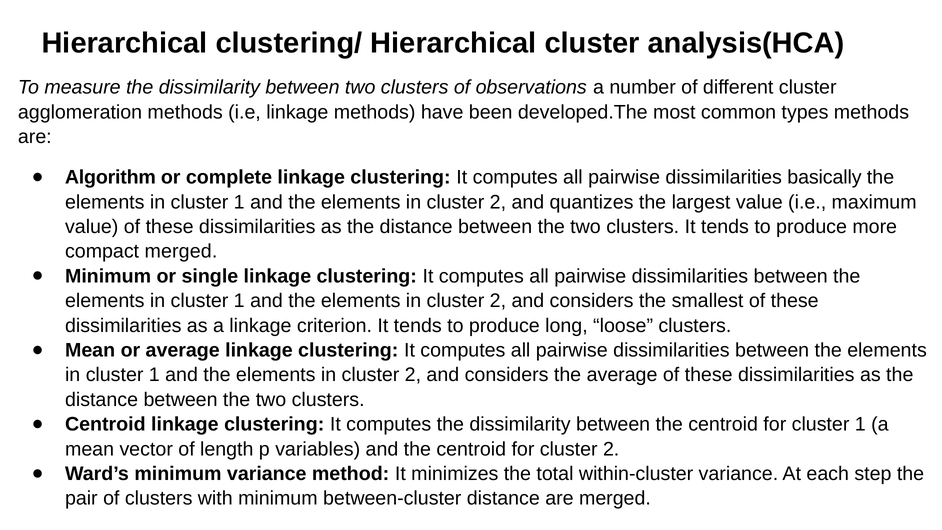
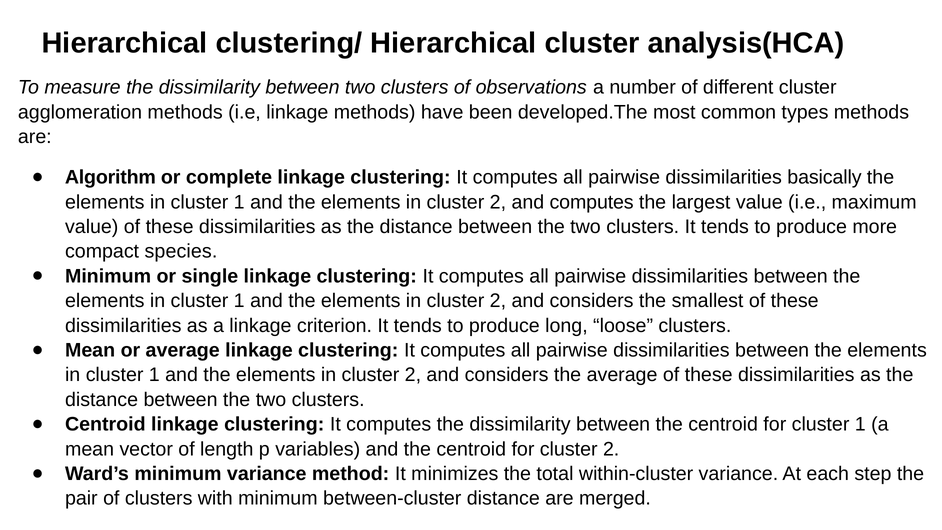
and quantizes: quantizes -> computes (592, 202)
compact merged: merged -> species (181, 251)
